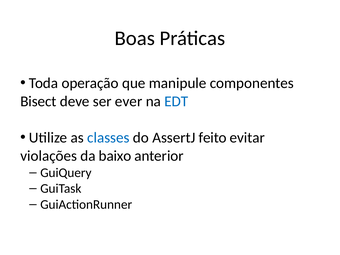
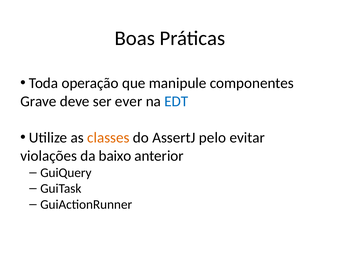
Bisect: Bisect -> Grave (38, 101)
classes colour: blue -> orange (108, 138)
feito: feito -> pelo (213, 138)
